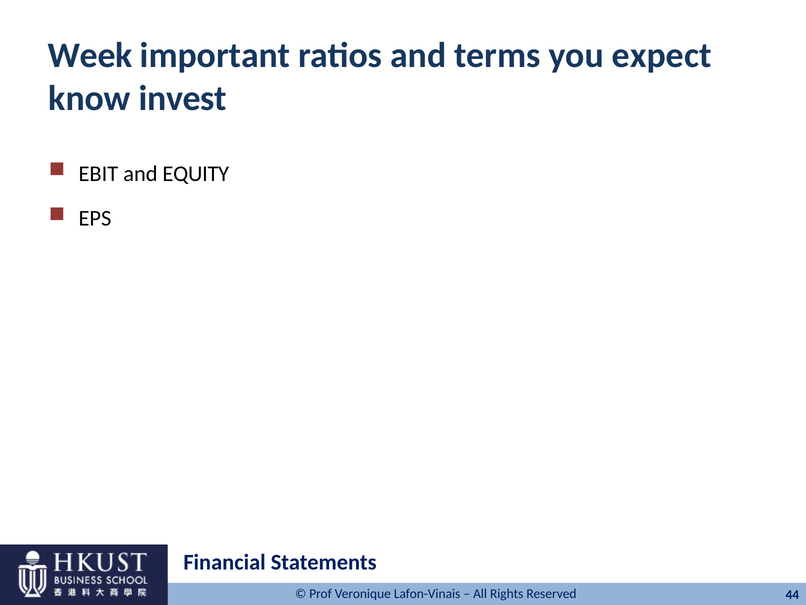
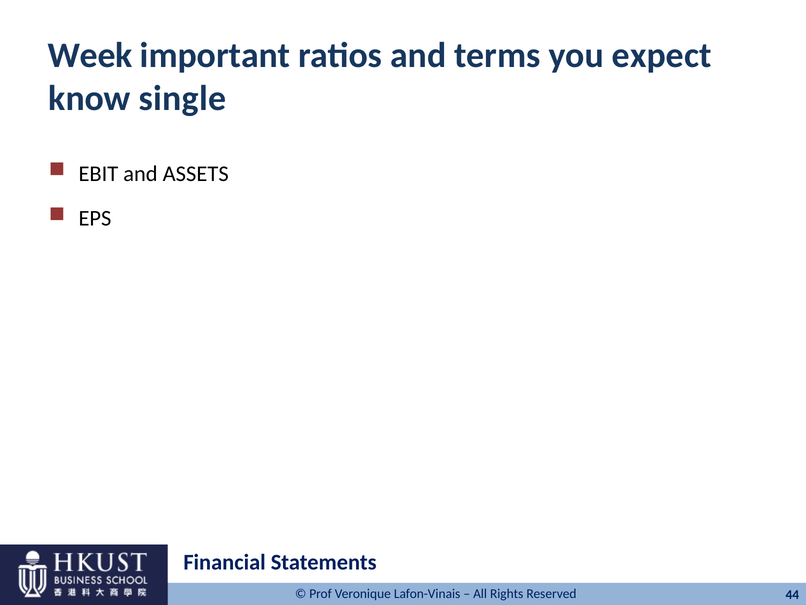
invest: invest -> single (182, 99)
EQUITY: EQUITY -> ASSETS (196, 174)
